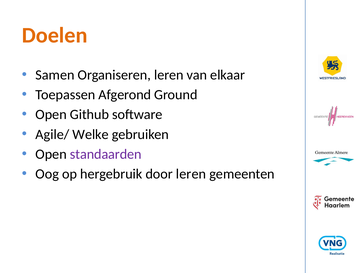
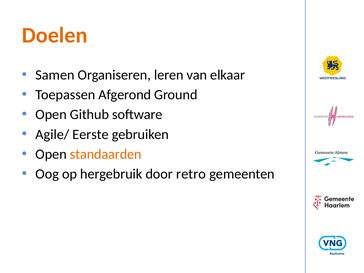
Welke: Welke -> Eerste (91, 134)
standaarden colour: purple -> orange (106, 154)
door leren: leren -> retro (191, 174)
